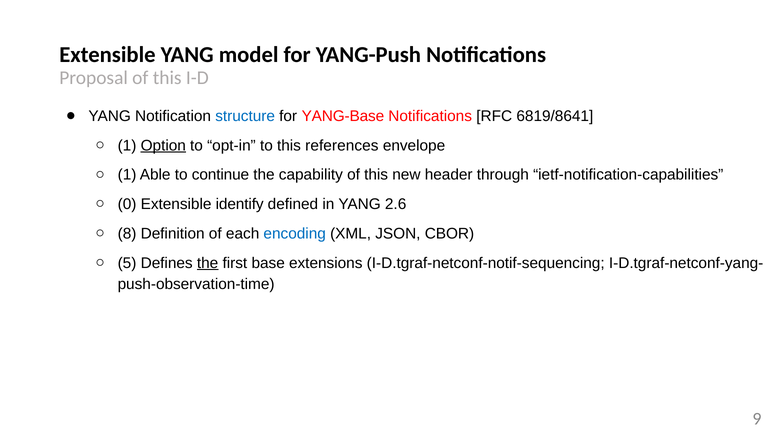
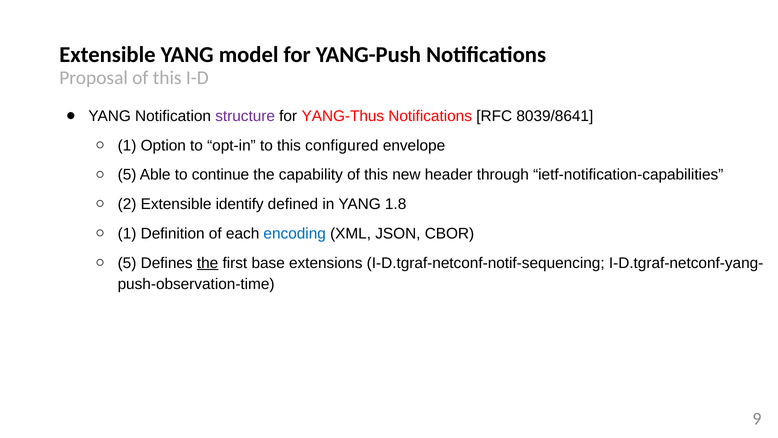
structure colour: blue -> purple (245, 116)
YANG-Base: YANG-Base -> YANG-Thus (343, 116)
6819/8641: 6819/8641 -> 8039/8641 (555, 116)
Option underline: present -> none (163, 145)
references: references -> configured (342, 145)
1: 1 -> 5 (127, 175)
0: 0 -> 2 (127, 204)
2.6: 2.6 -> 1.8 (396, 204)
8: 8 -> 1 (127, 233)
